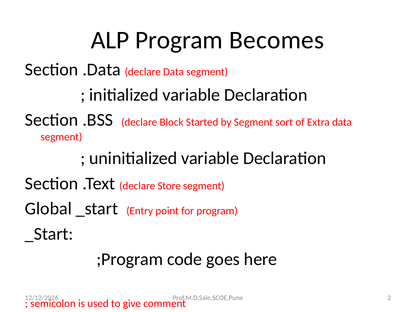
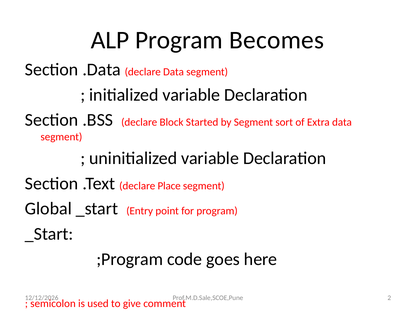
Store: Store -> Place (169, 186)
